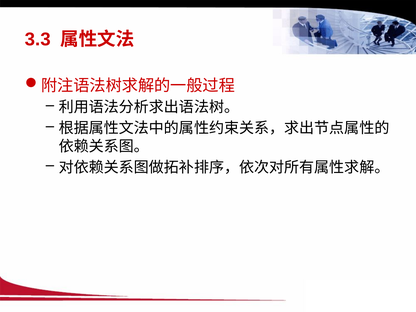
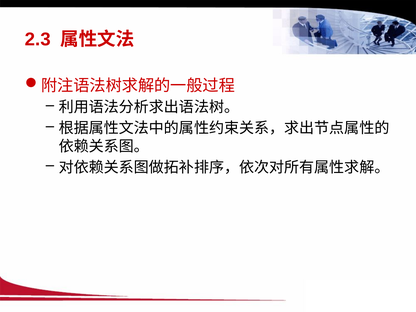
3.3: 3.3 -> 2.3 (38, 39)
